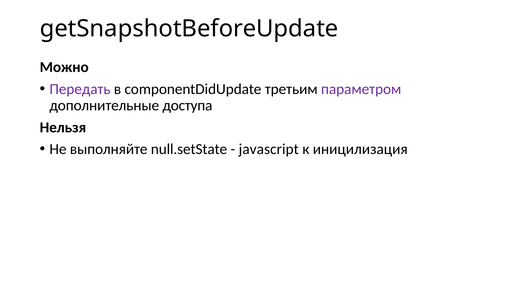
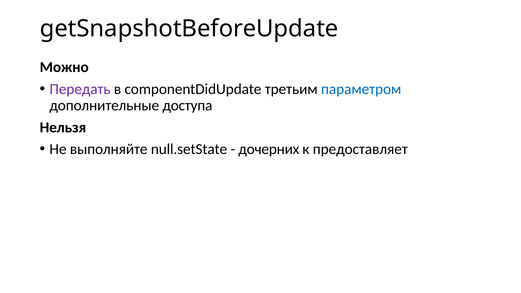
параметром colour: purple -> blue (361, 89)
javascript: javascript -> дочерних (269, 149)
иницилизация: иницилизация -> предоставляет (360, 149)
